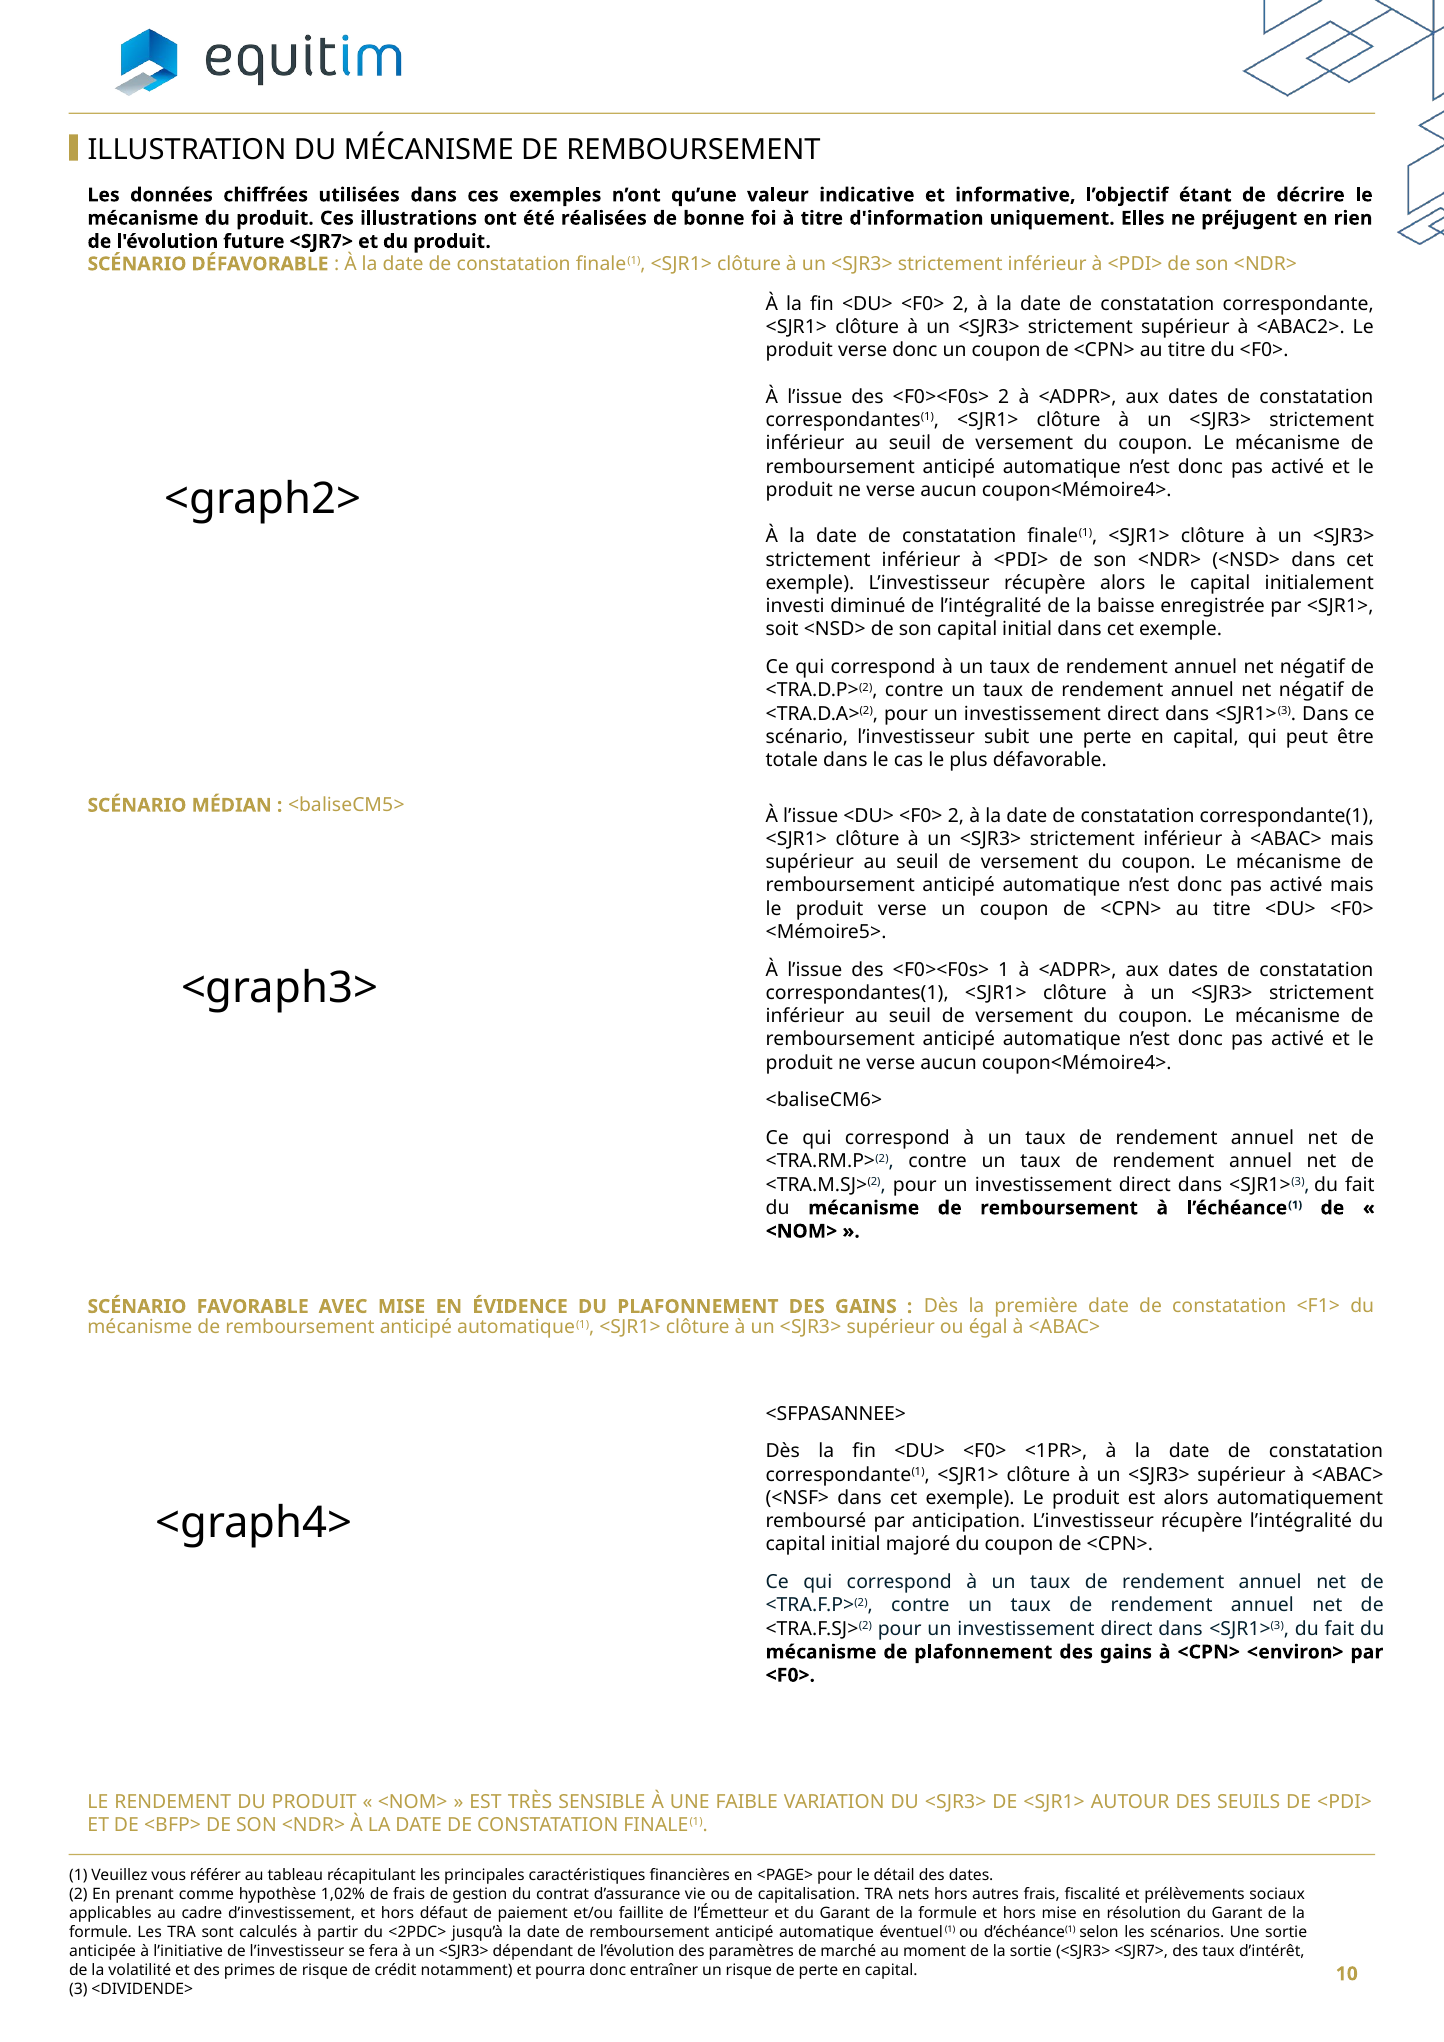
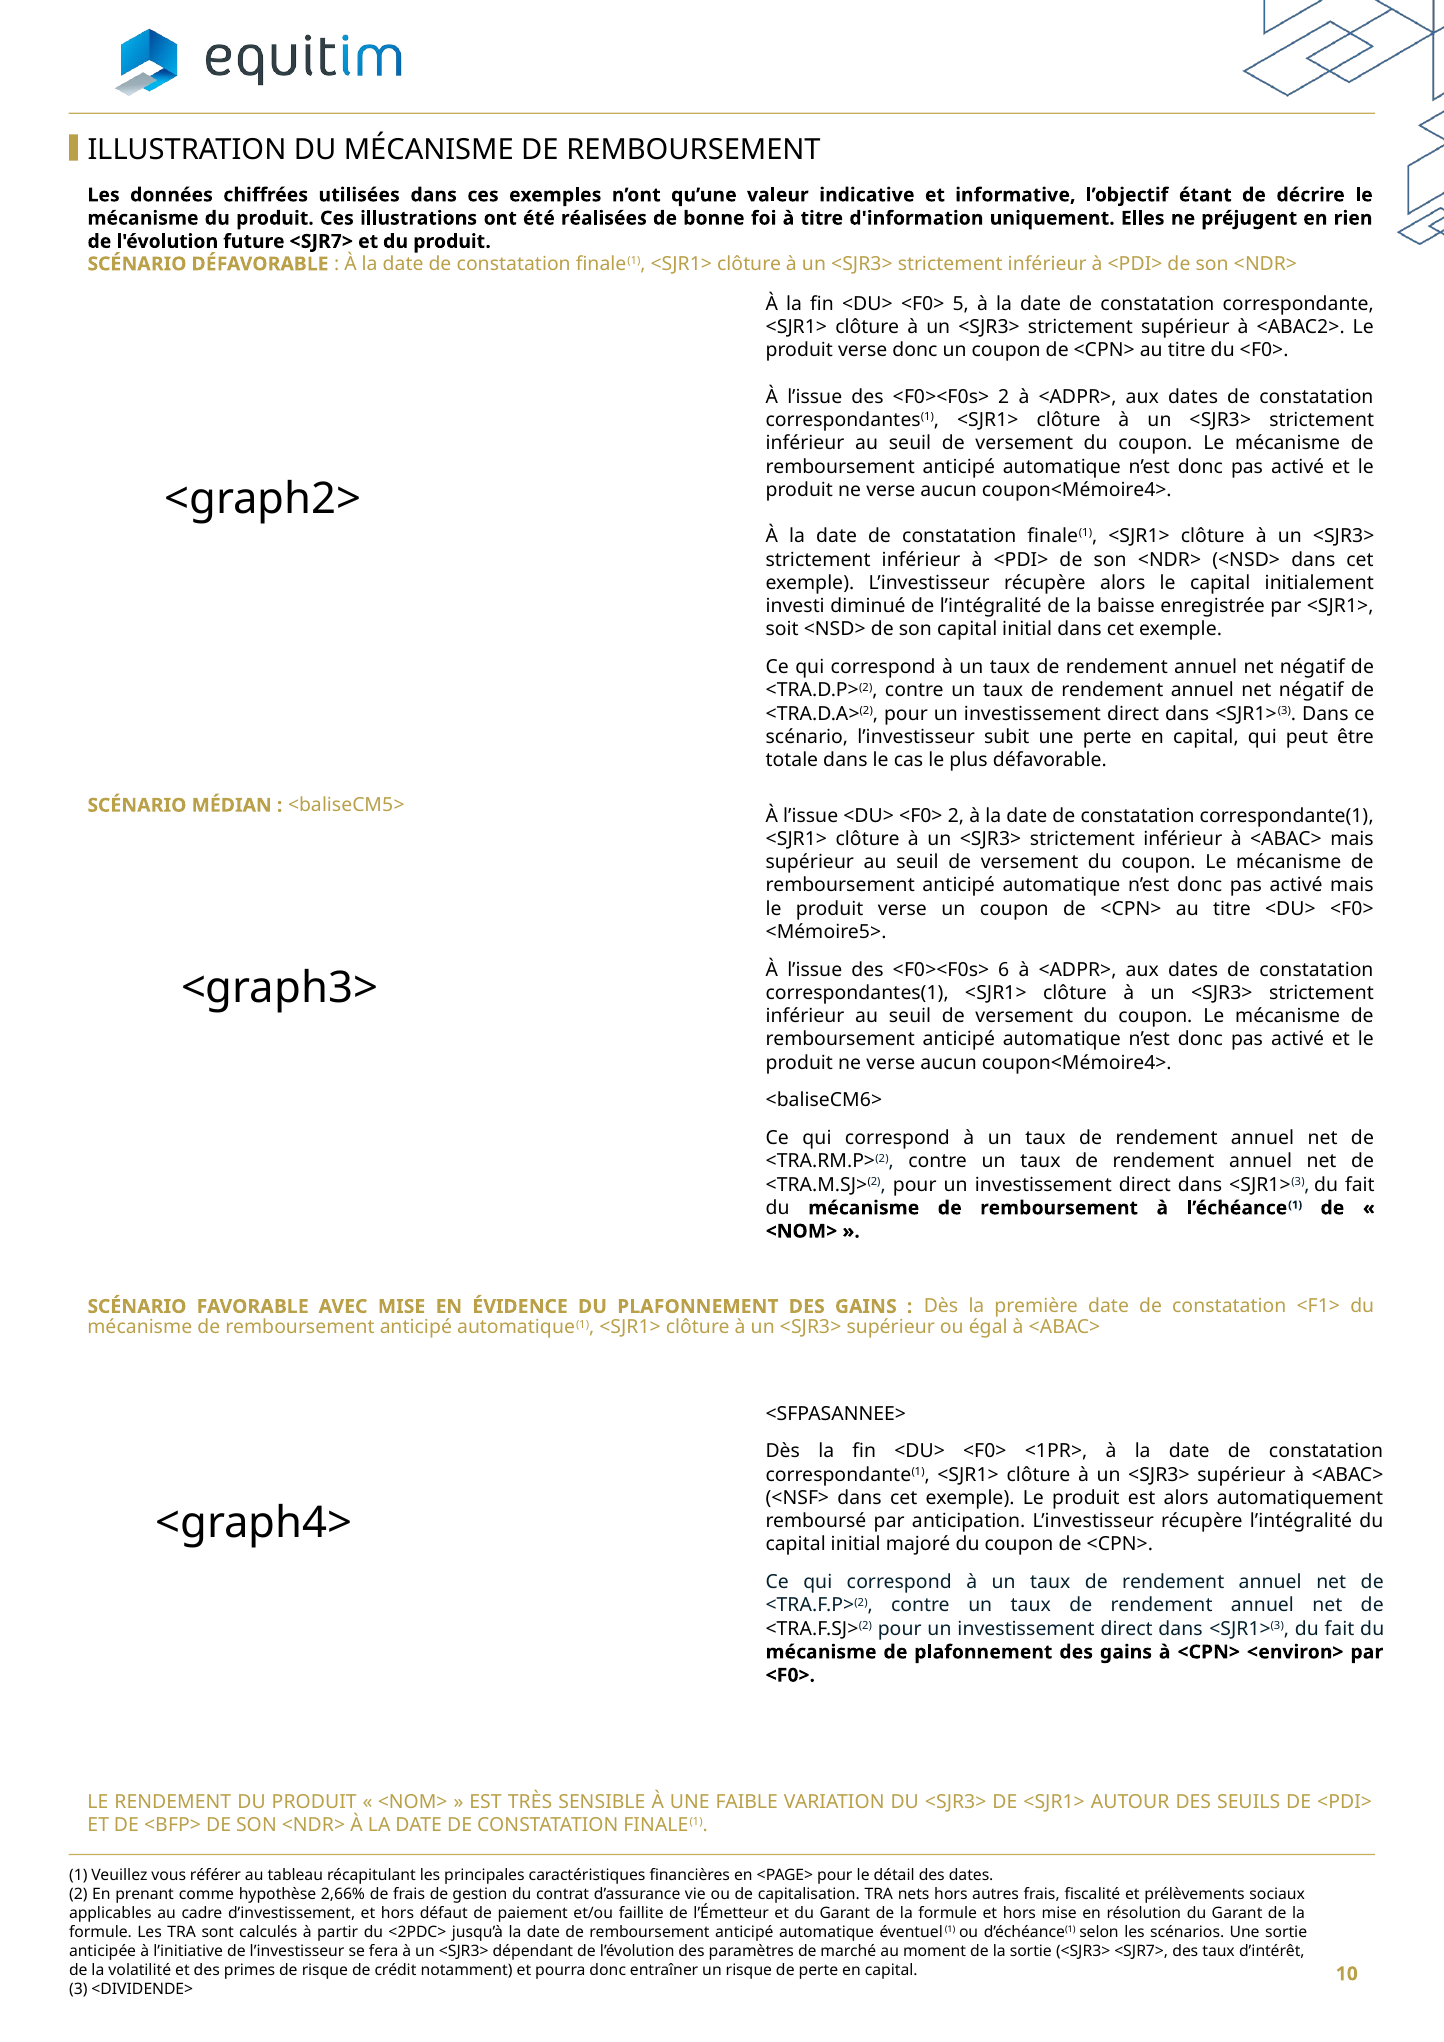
fin <DU> <F0> 2: 2 -> 5 (961, 304)
<F0><F0s> 1: 1 -> 6 (1004, 970)
1,02%: 1,02% -> 2,66% (343, 1895)
